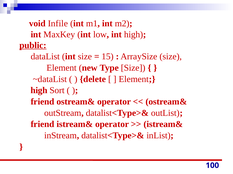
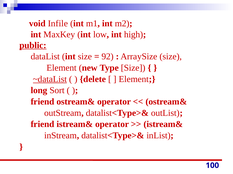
15: 15 -> 92 (108, 57)
~dataList underline: none -> present (50, 79)
high: high -> long (39, 91)
